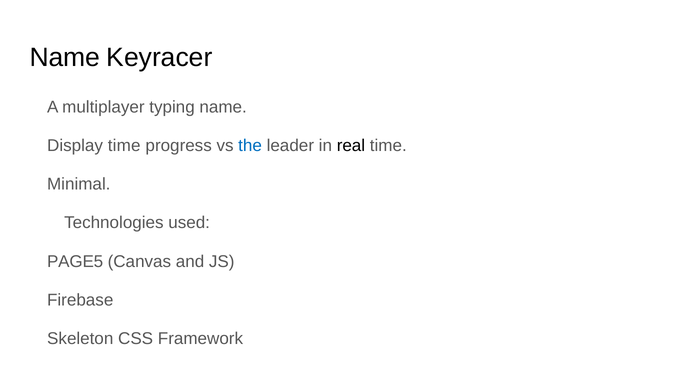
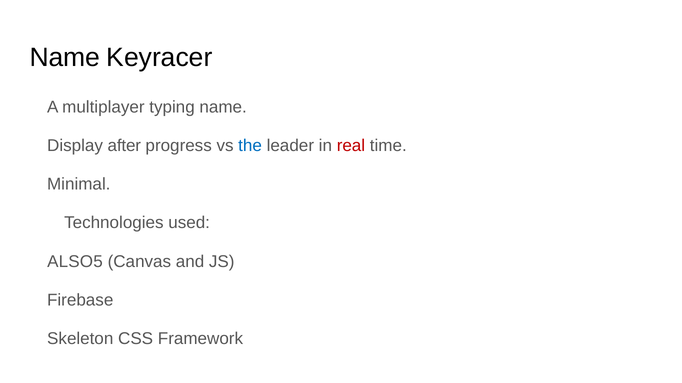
Display time: time -> after (124, 146)
real colour: black -> red (351, 146)
PAGE5: PAGE5 -> ALSO5 (75, 262)
